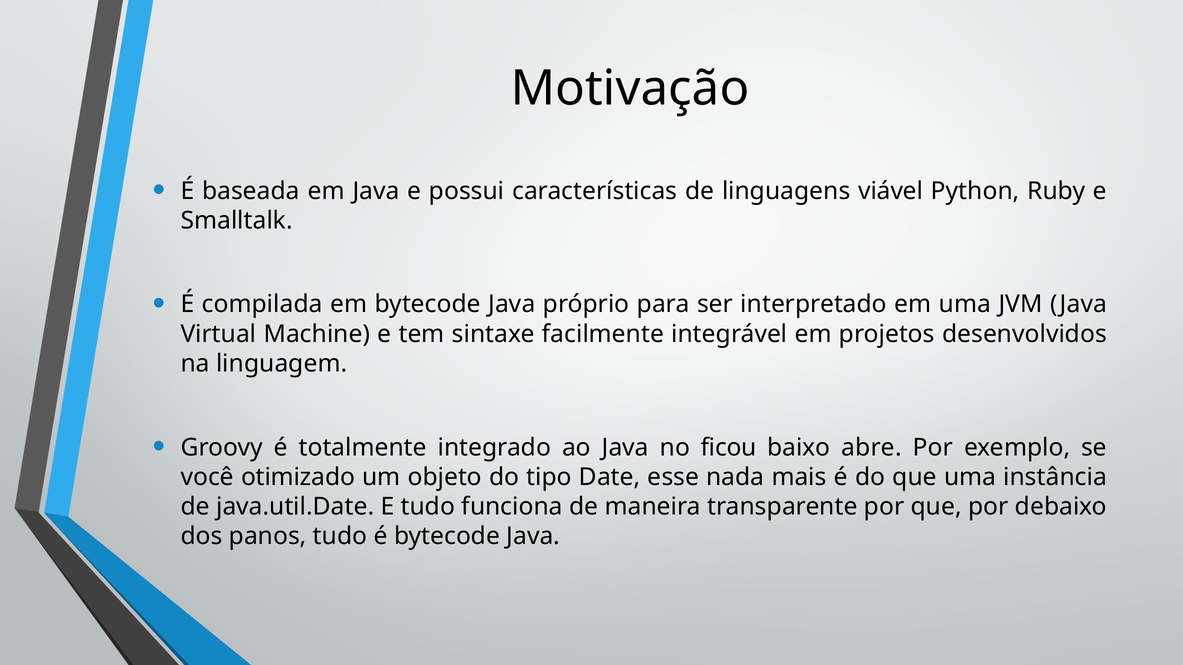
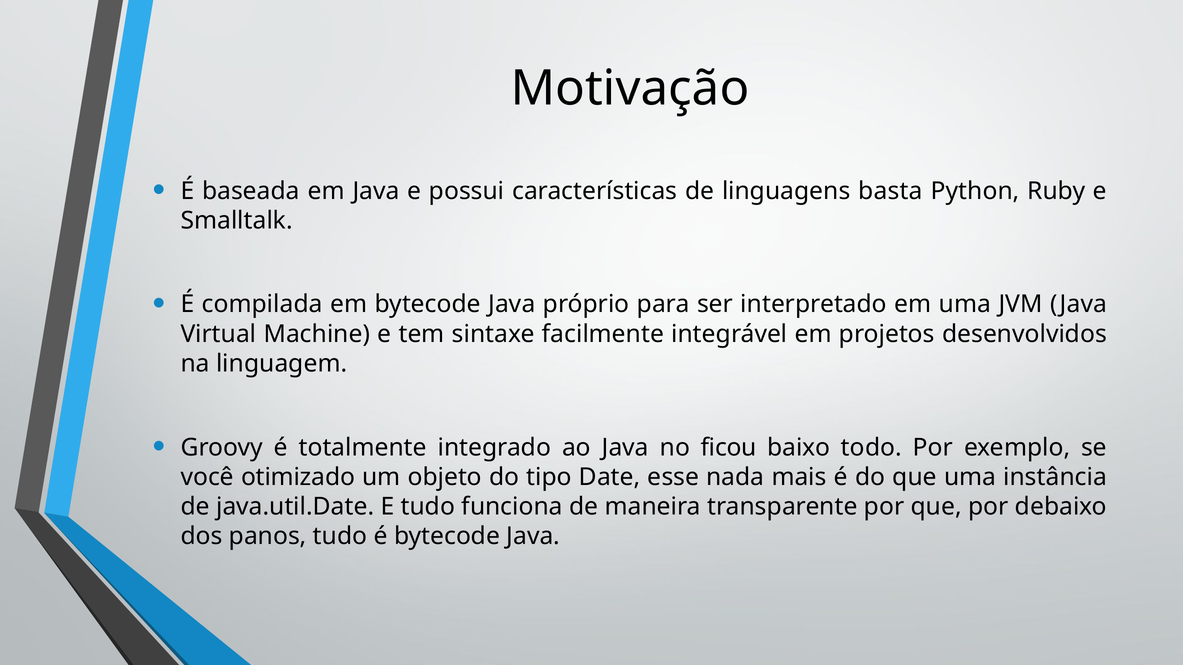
viável: viável -> basta (891, 191)
abre: abre -> todo (871, 448)
